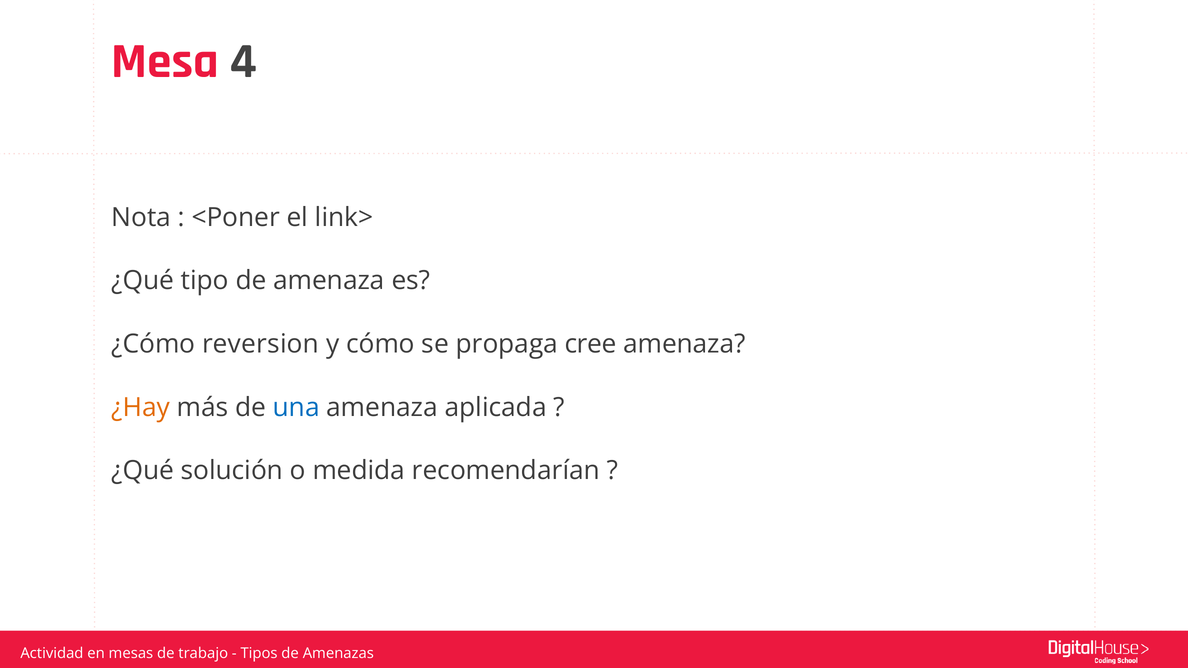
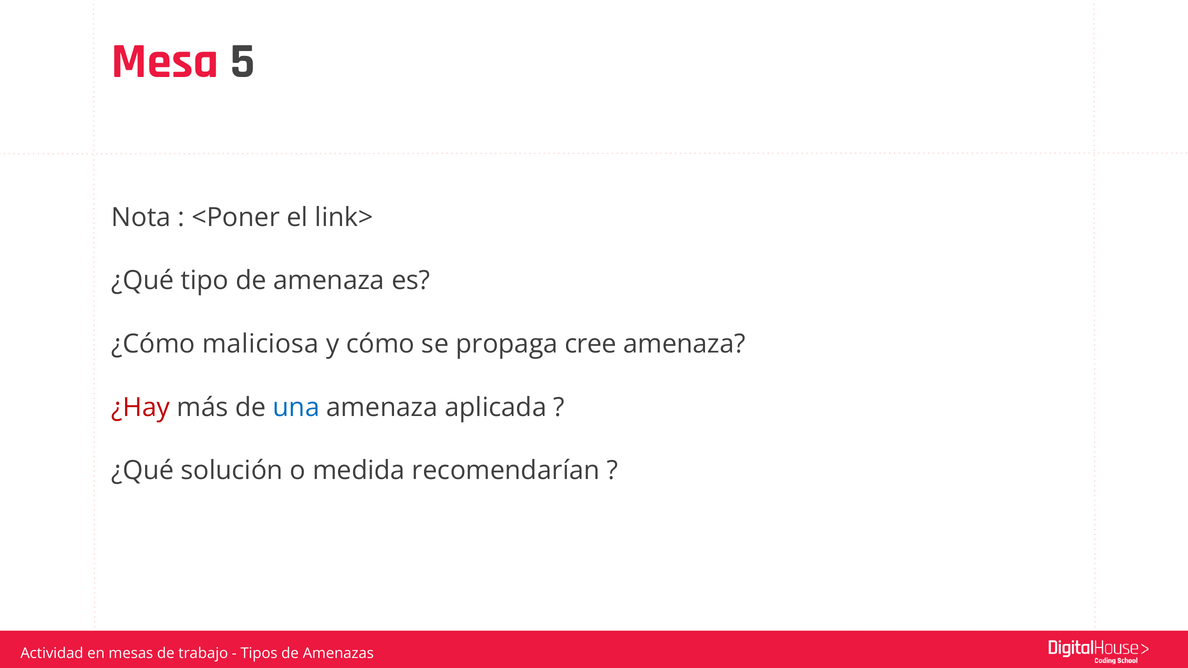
4: 4 -> 5 (243, 61)
reversion: reversion -> maliciosa (261, 344)
¿Hay colour: orange -> red (141, 408)
